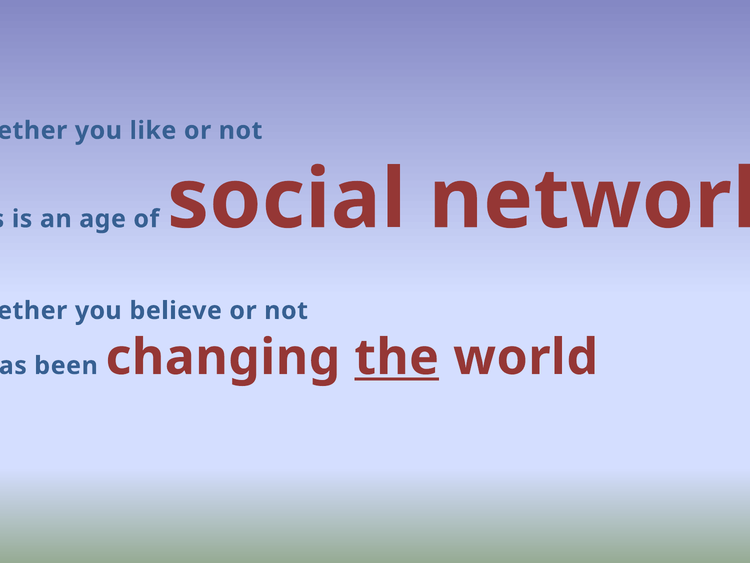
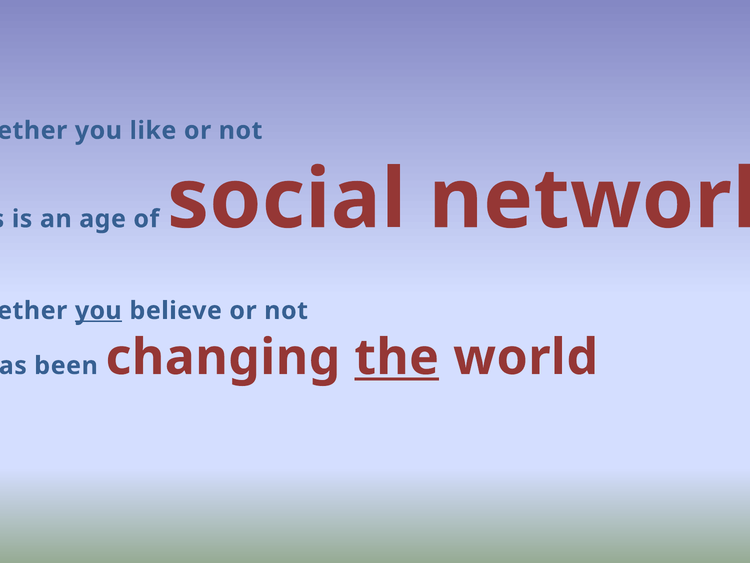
you underline: none -> present (98, 310)
